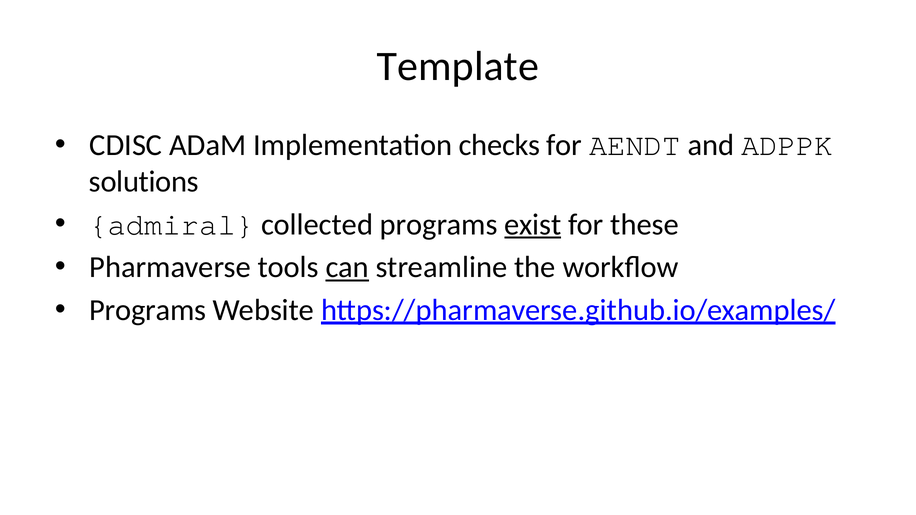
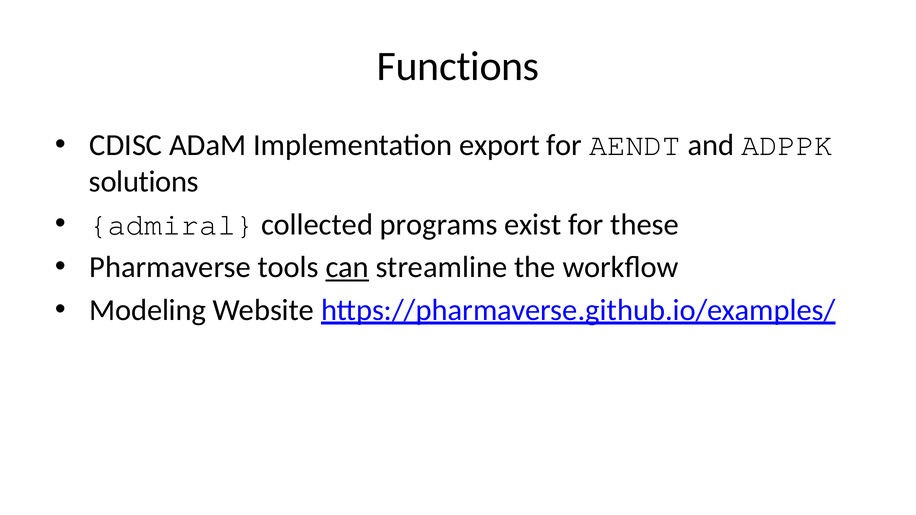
Template: Template -> Functions (458, 66)
checks: checks -> export (499, 145)
exist underline: present -> none (533, 225)
Programs: Programs -> Modeling (148, 310)
